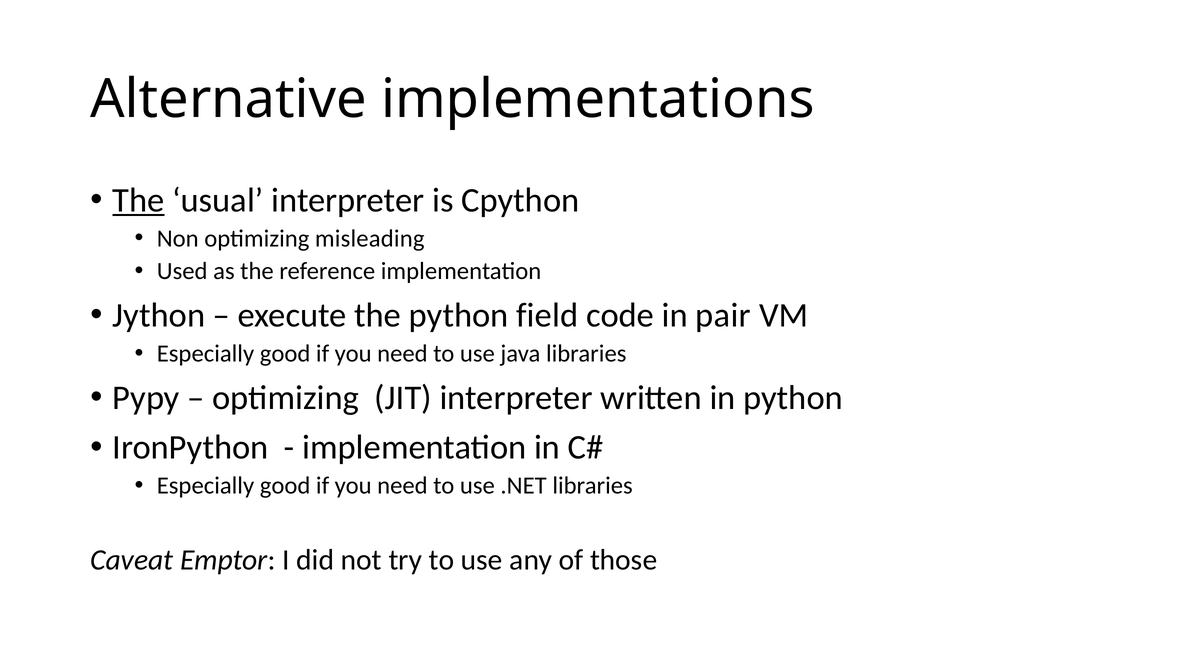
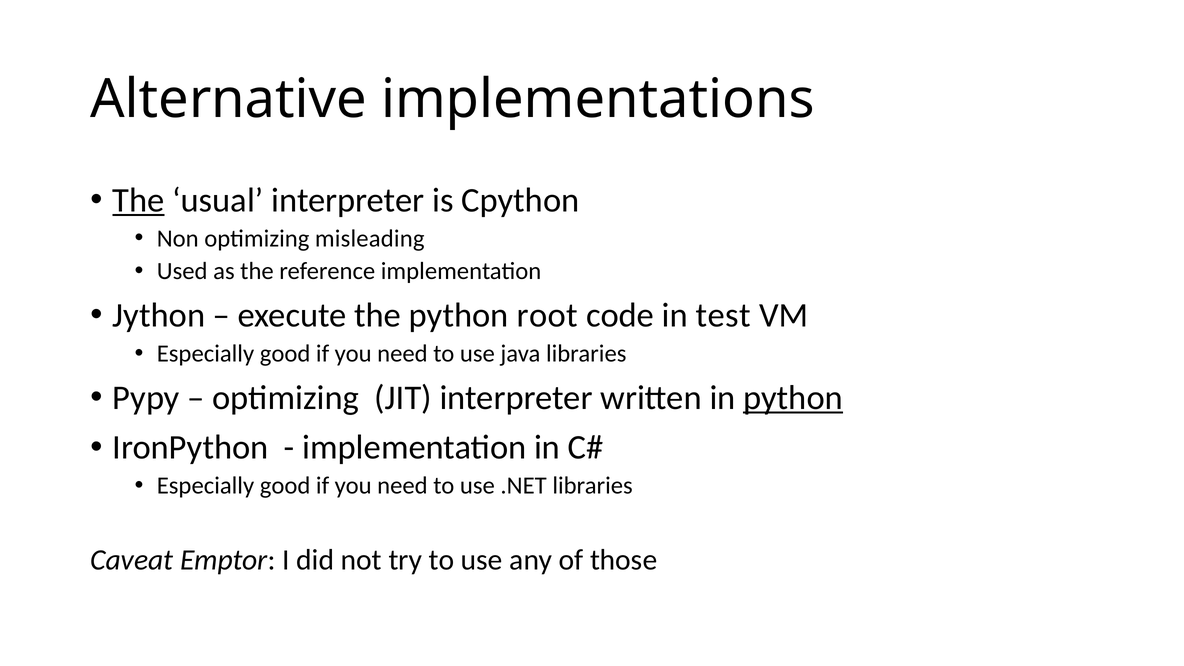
field: field -> root (547, 315)
pair: pair -> test (723, 315)
python underline: none -> present (793, 398)
